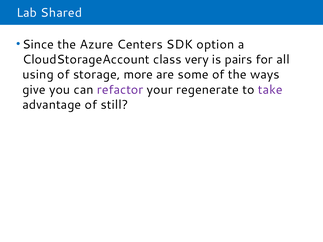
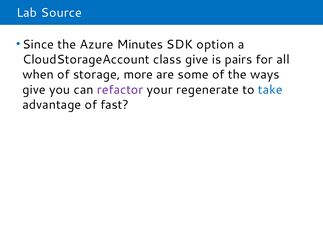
Shared: Shared -> Source (61, 13)
Centers: Centers -> Minutes (140, 44)
class very: very -> give (197, 60)
using: using -> when (38, 75)
take colour: purple -> blue (270, 90)
still: still -> fast (114, 105)
